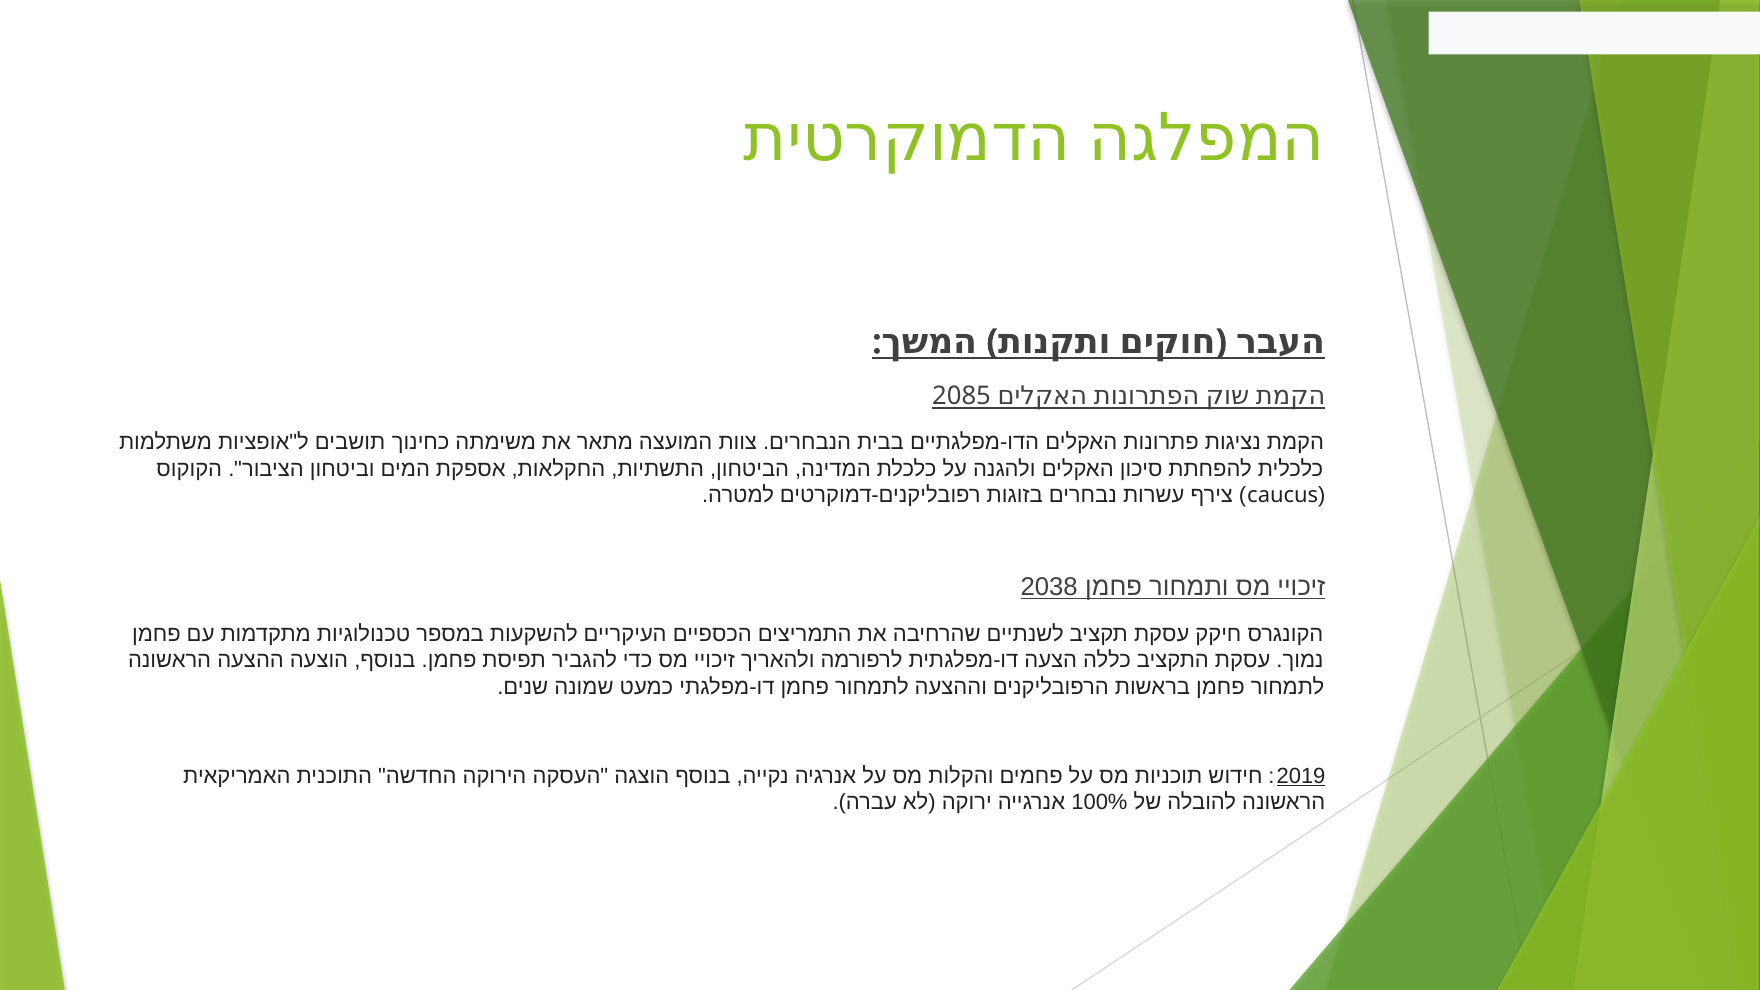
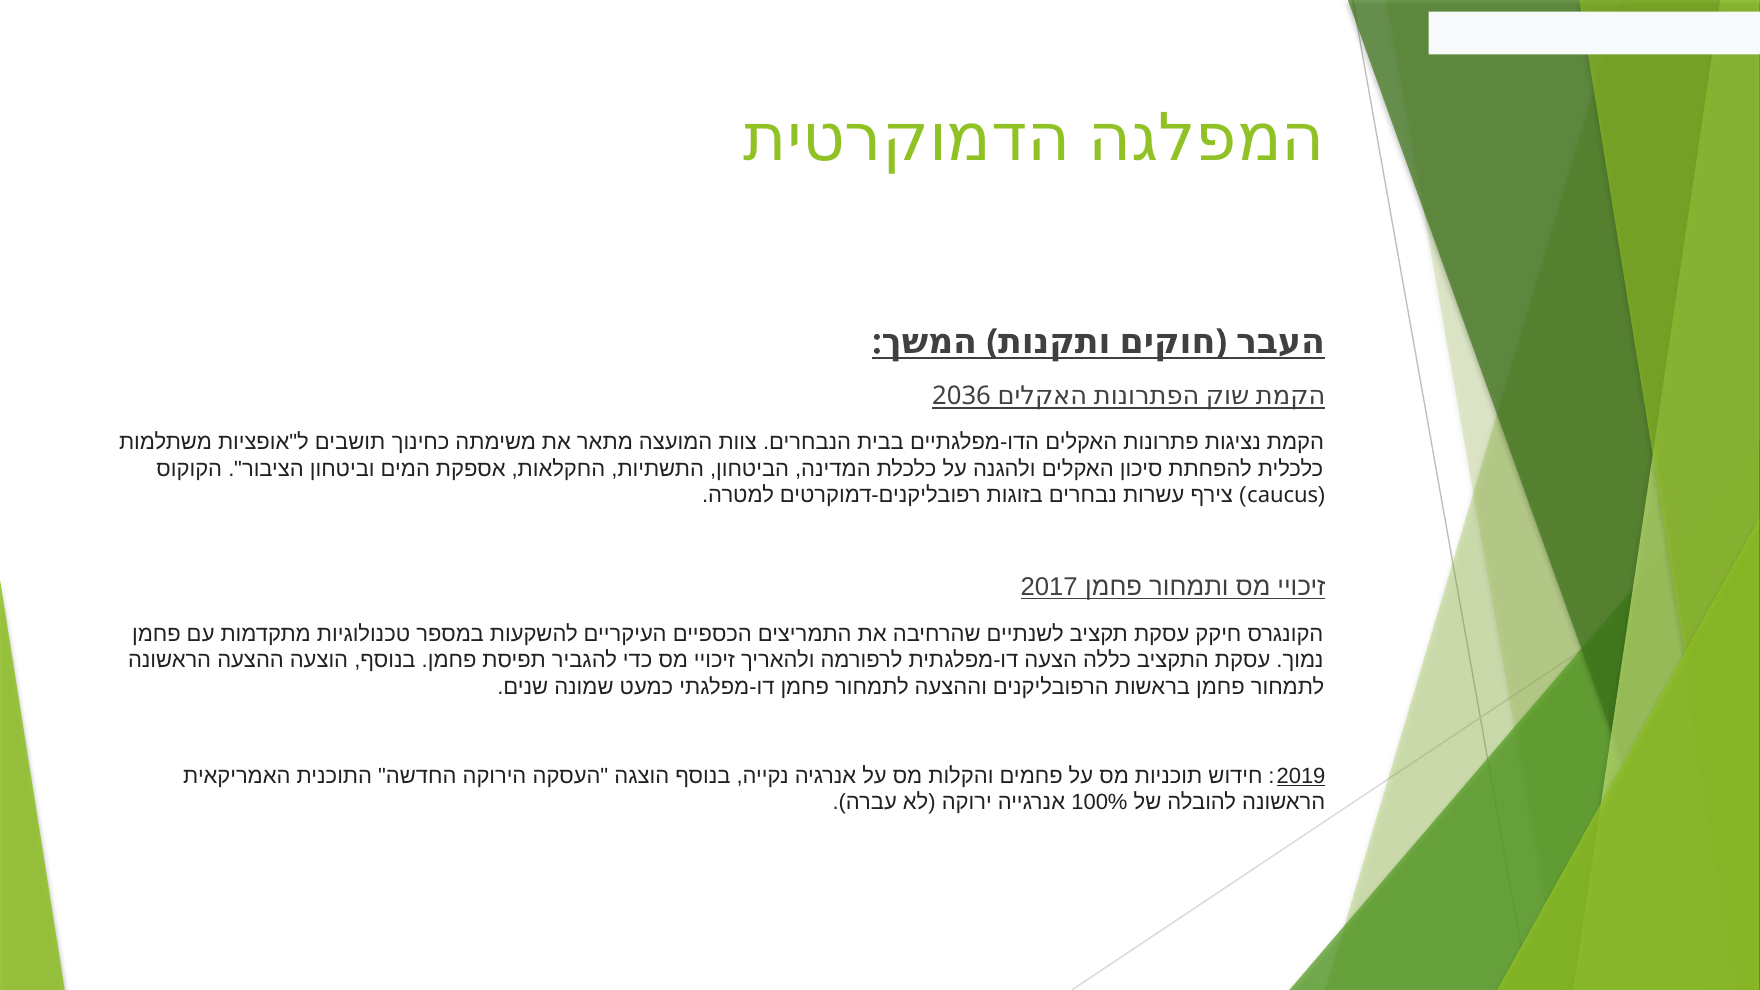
2085: 2085 -> 2036 (962, 396)
2038: 2038 -> 2017 (1049, 587)
